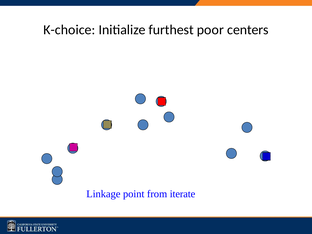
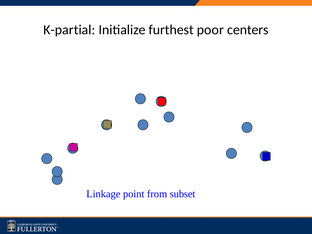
K-choice: K-choice -> K-partial (69, 30)
iterate: iterate -> subset (183, 194)
